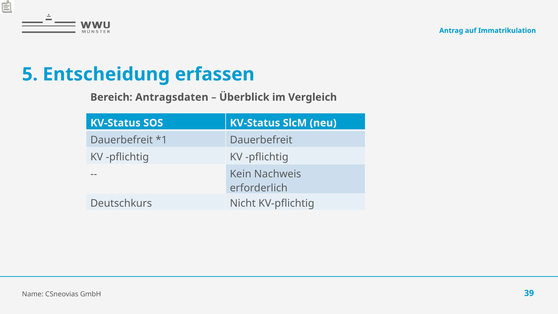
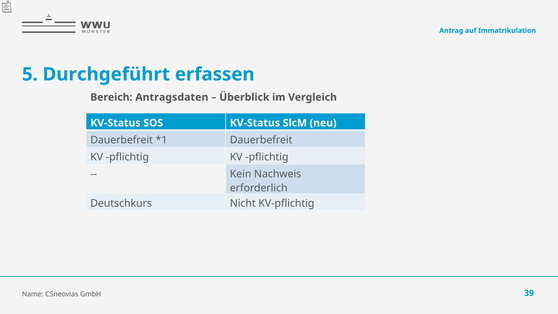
Entscheidung: Entscheidung -> Durchgeführt (106, 74)
